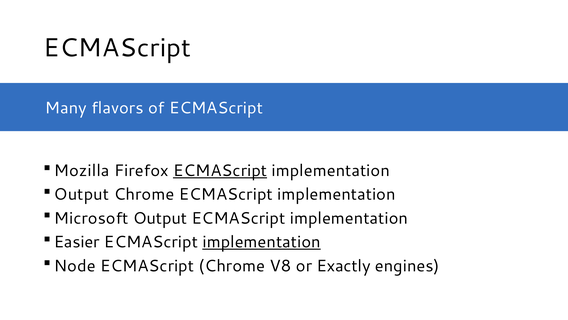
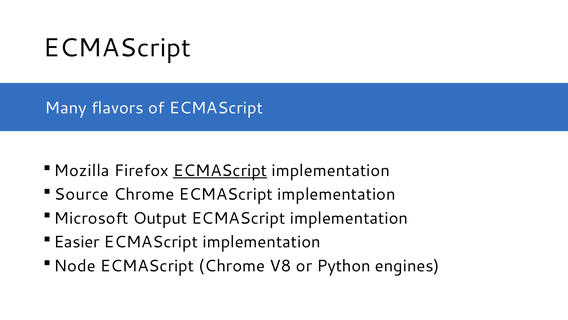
Output: Output -> Source (82, 194)
implementation underline: present -> none (262, 242)
Exactly: Exactly -> Python (344, 265)
